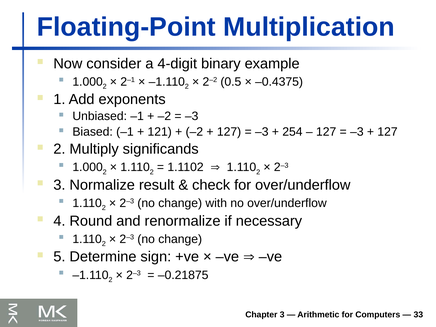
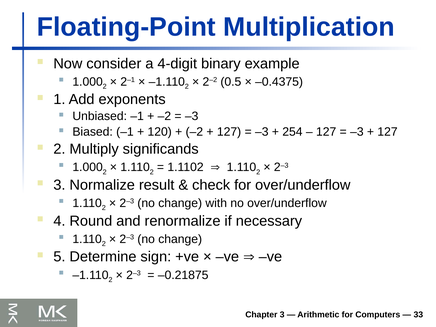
121: 121 -> 120 (160, 132)
